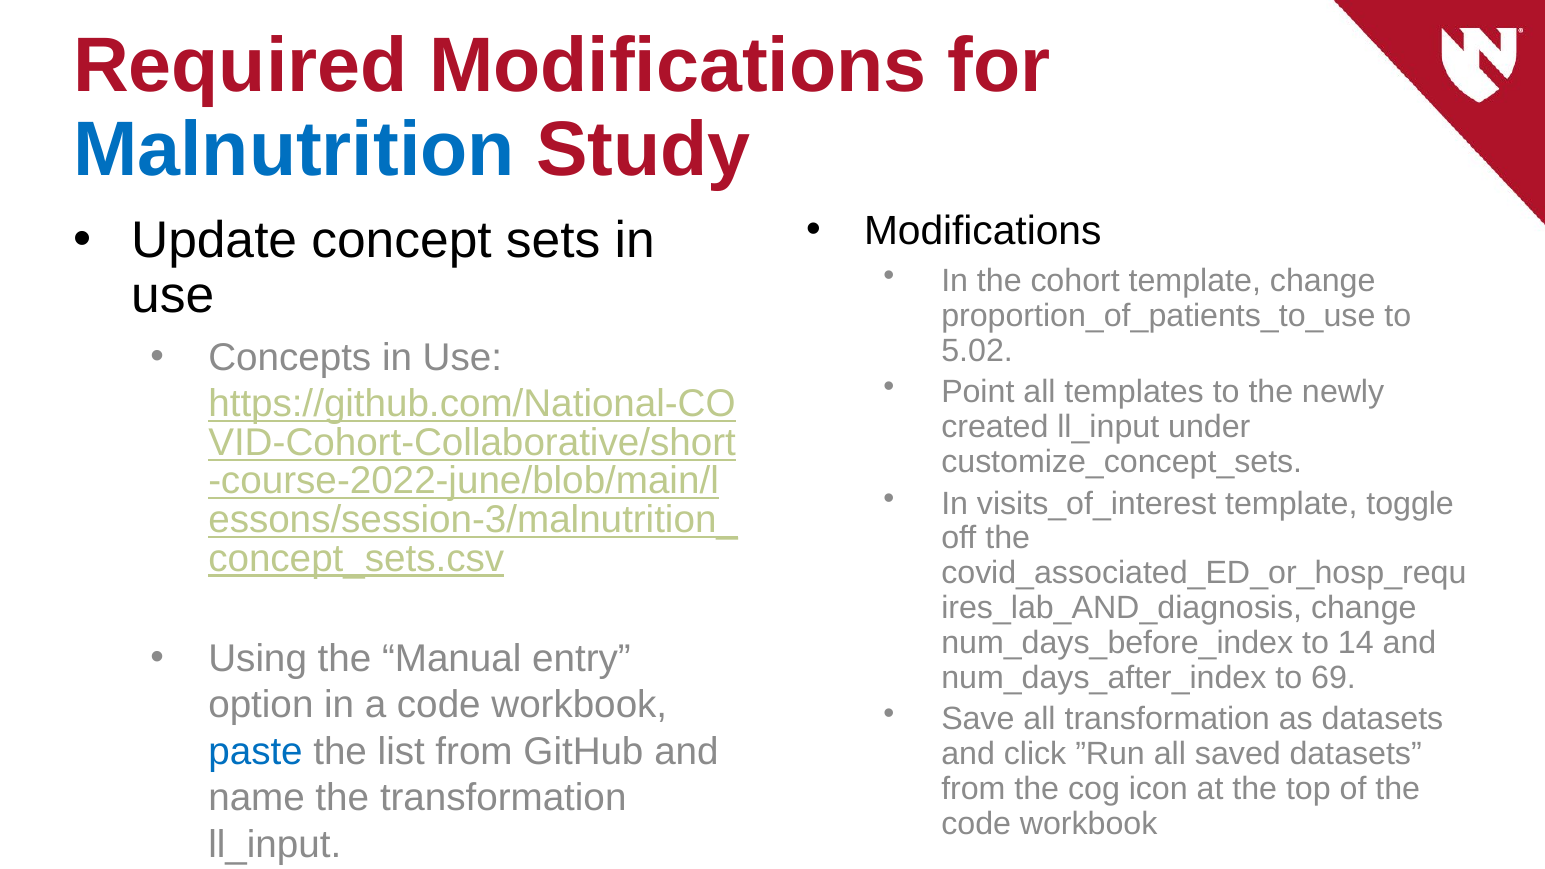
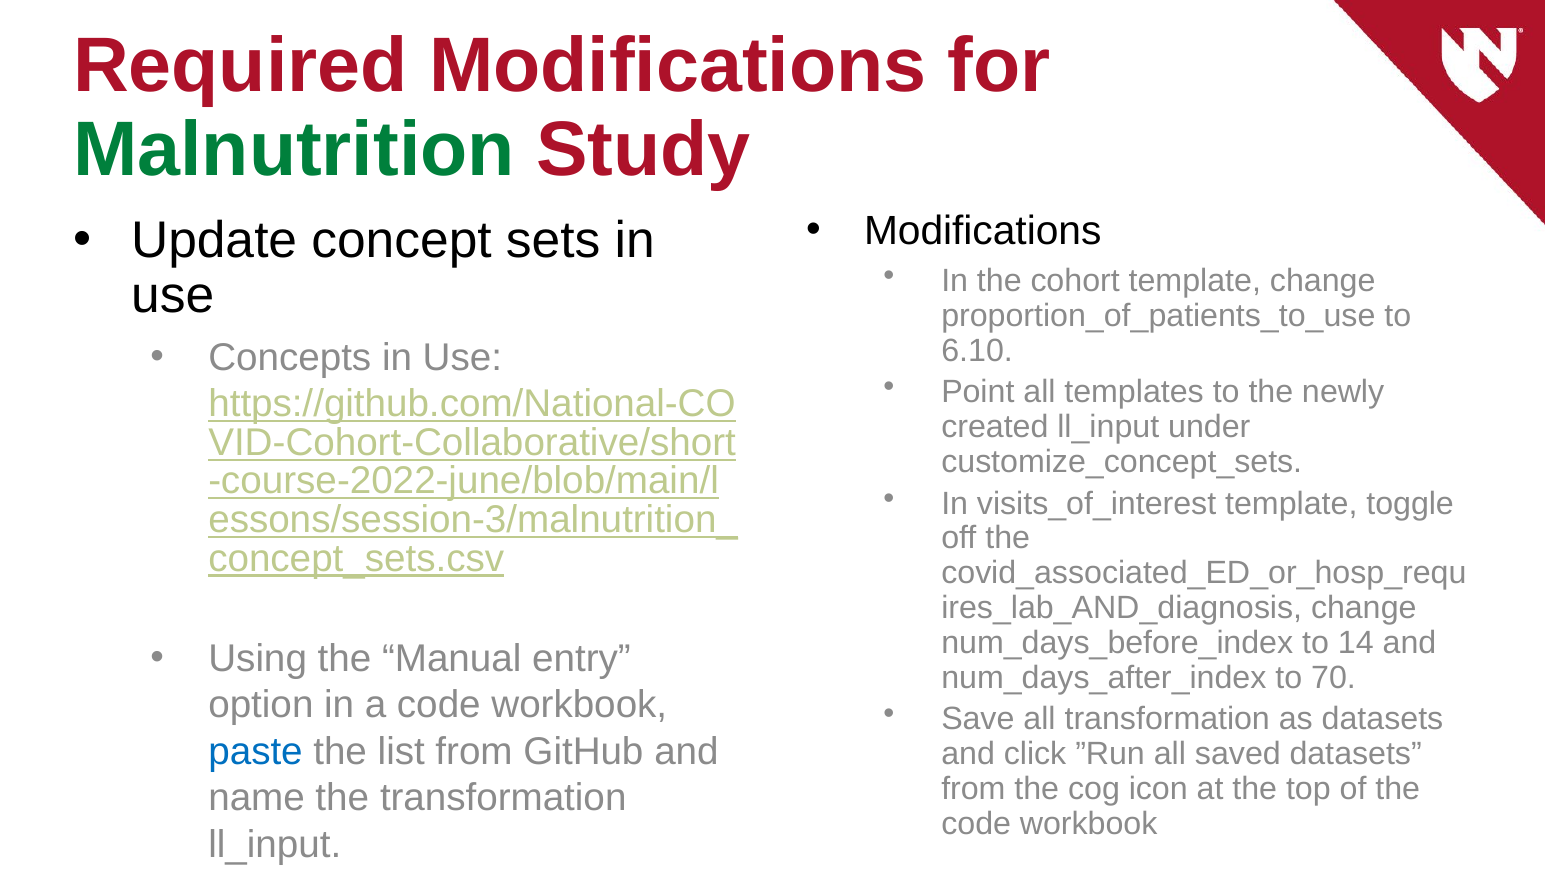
Malnutrition colour: blue -> green (294, 150)
5.02: 5.02 -> 6.10 (977, 351)
69: 69 -> 70 (1333, 678)
